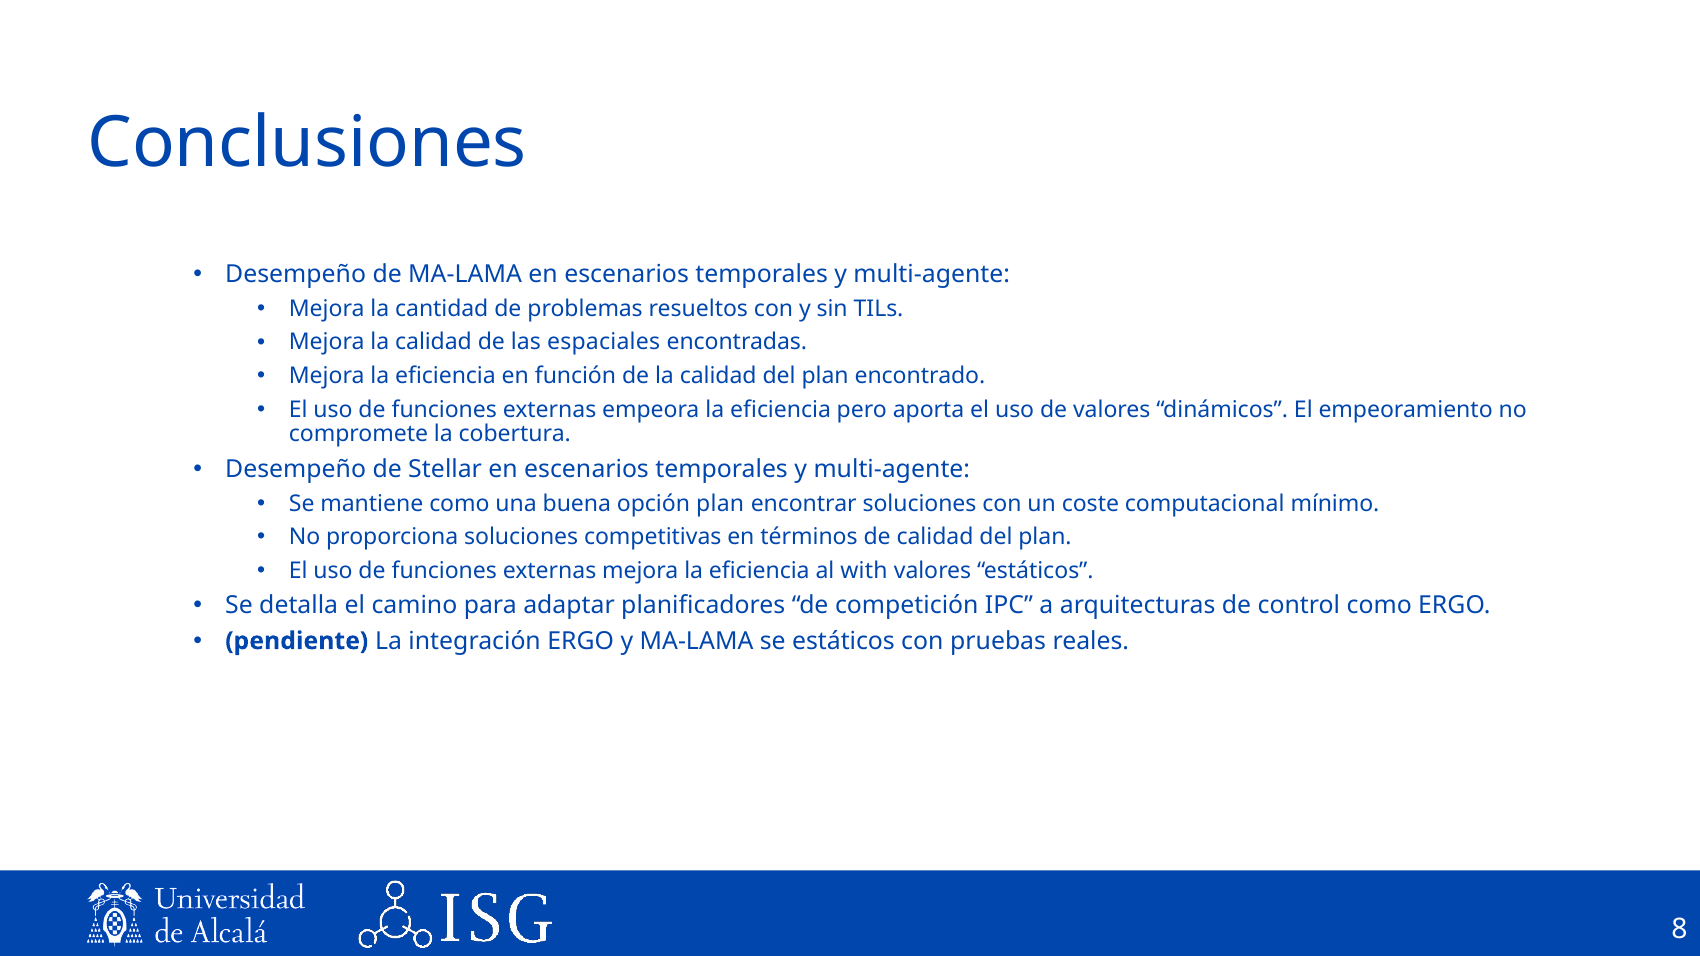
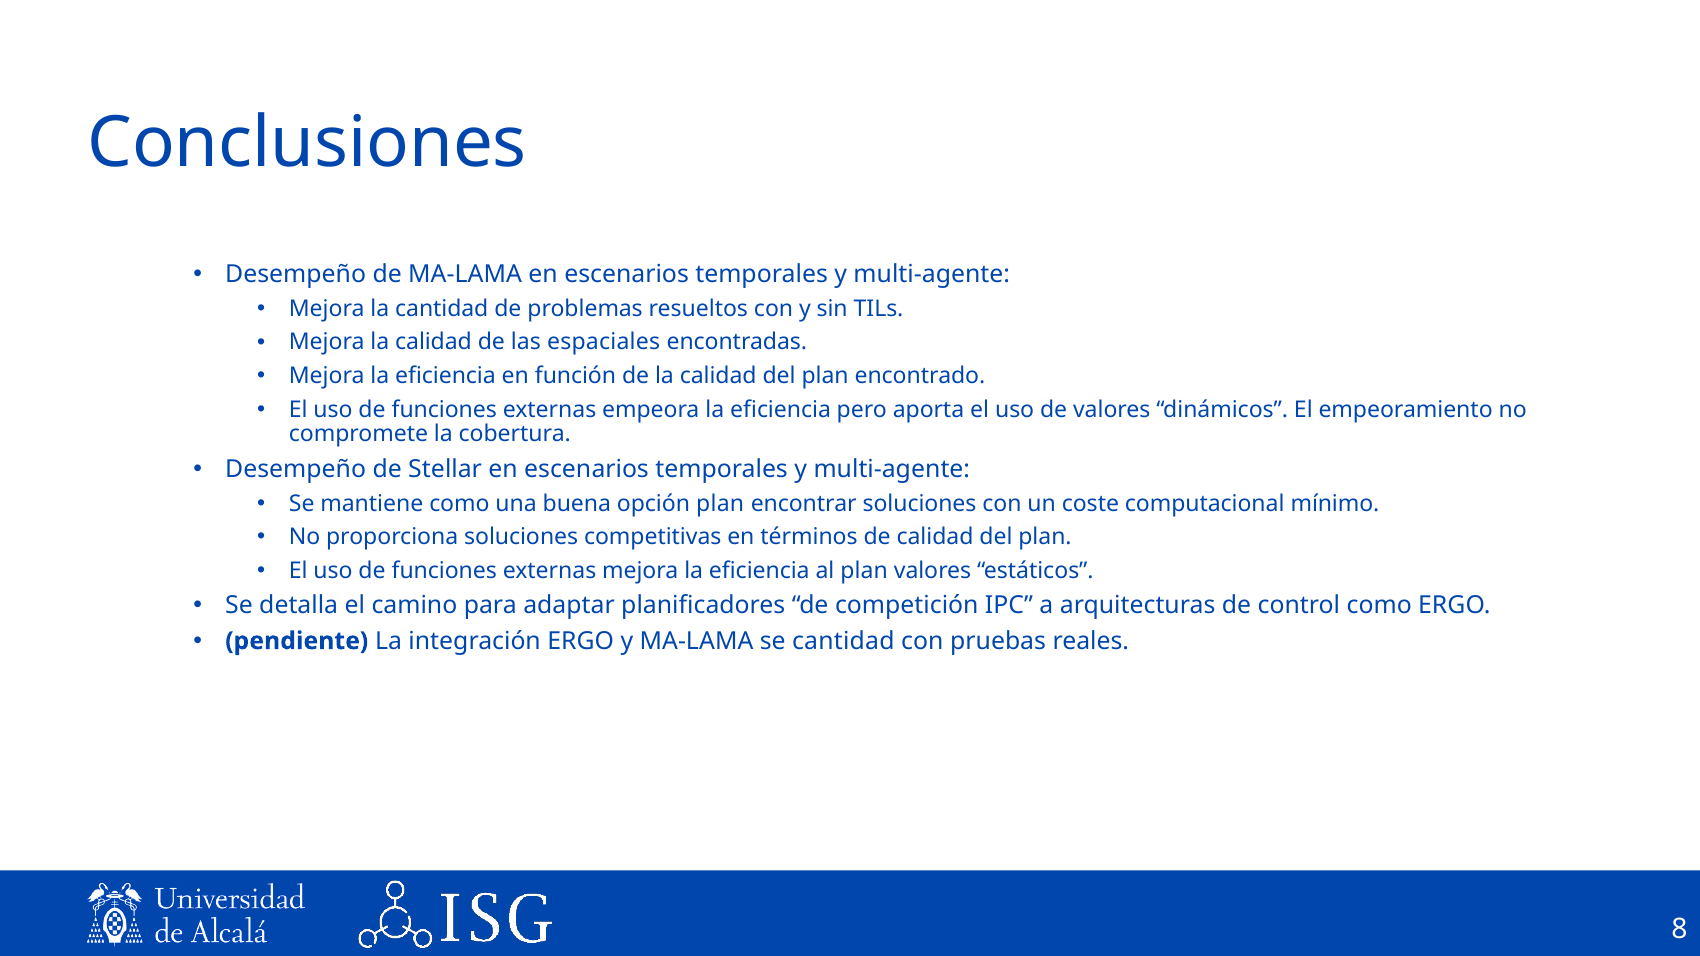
al with: with -> plan (864, 571)
se estáticos: estáticos -> cantidad (843, 641)
